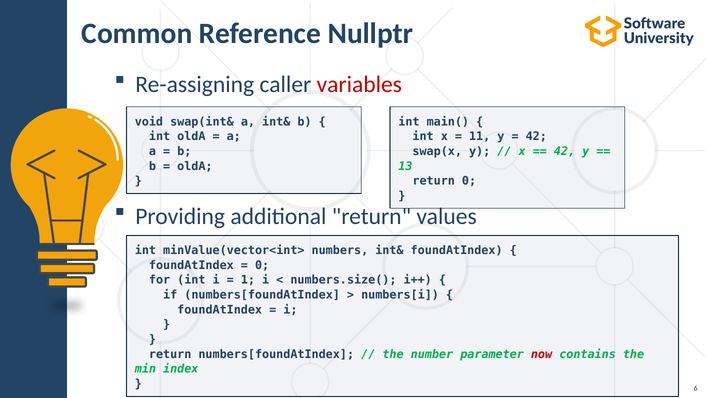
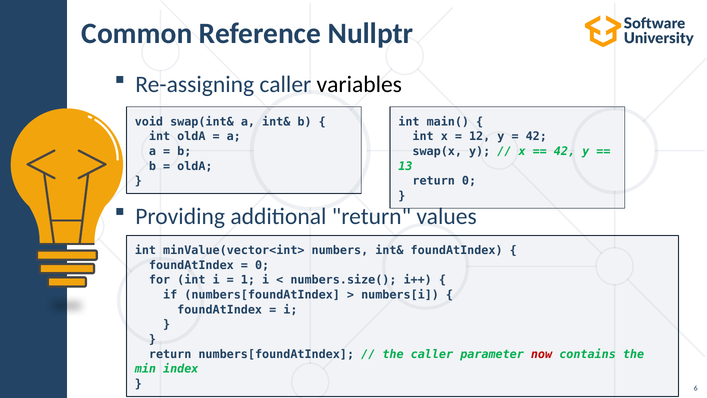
variables colour: red -> black (359, 84)
11: 11 -> 12 (480, 136)
the number: number -> caller (432, 354)
